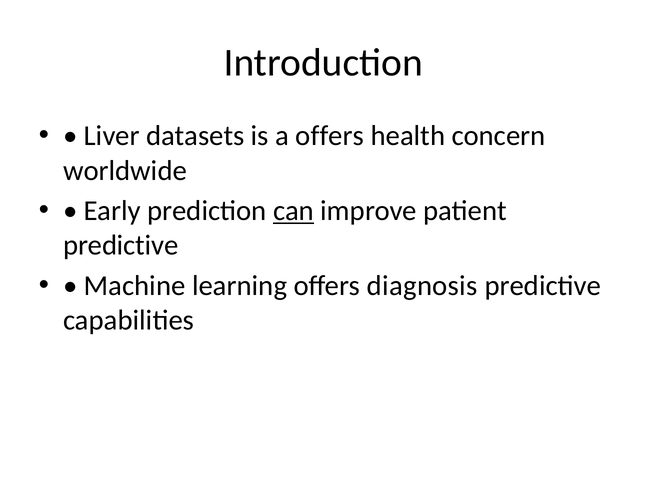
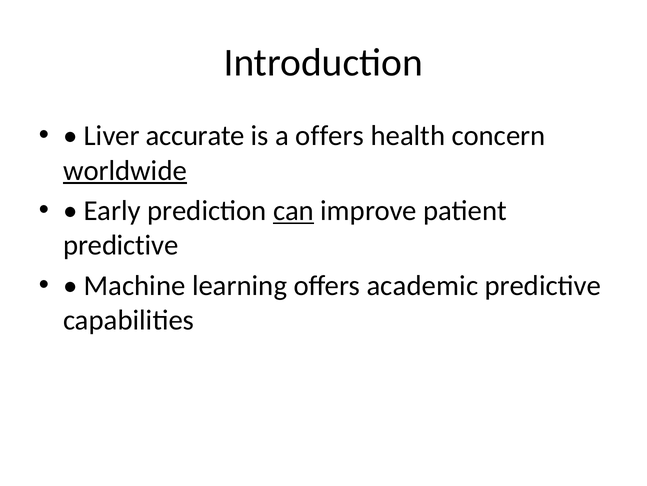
datasets: datasets -> accurate (195, 136)
worldwide underline: none -> present (125, 170)
diagnosis: diagnosis -> academic (422, 285)
